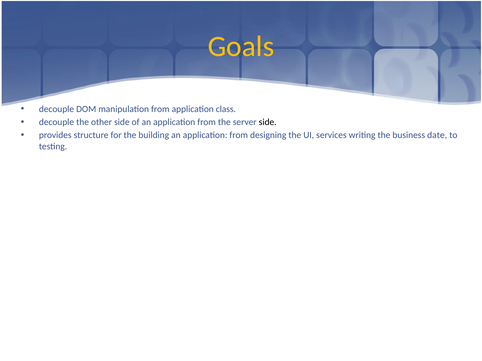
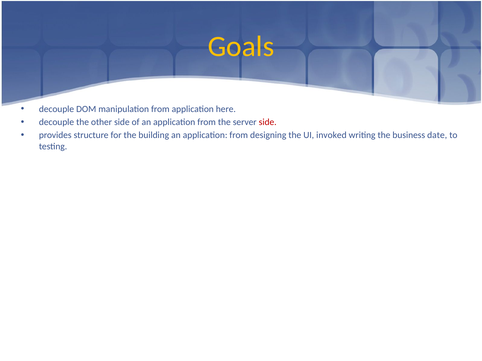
class: class -> here (226, 109)
side colour: black -> red (268, 122)
services: services -> invoked (331, 135)
